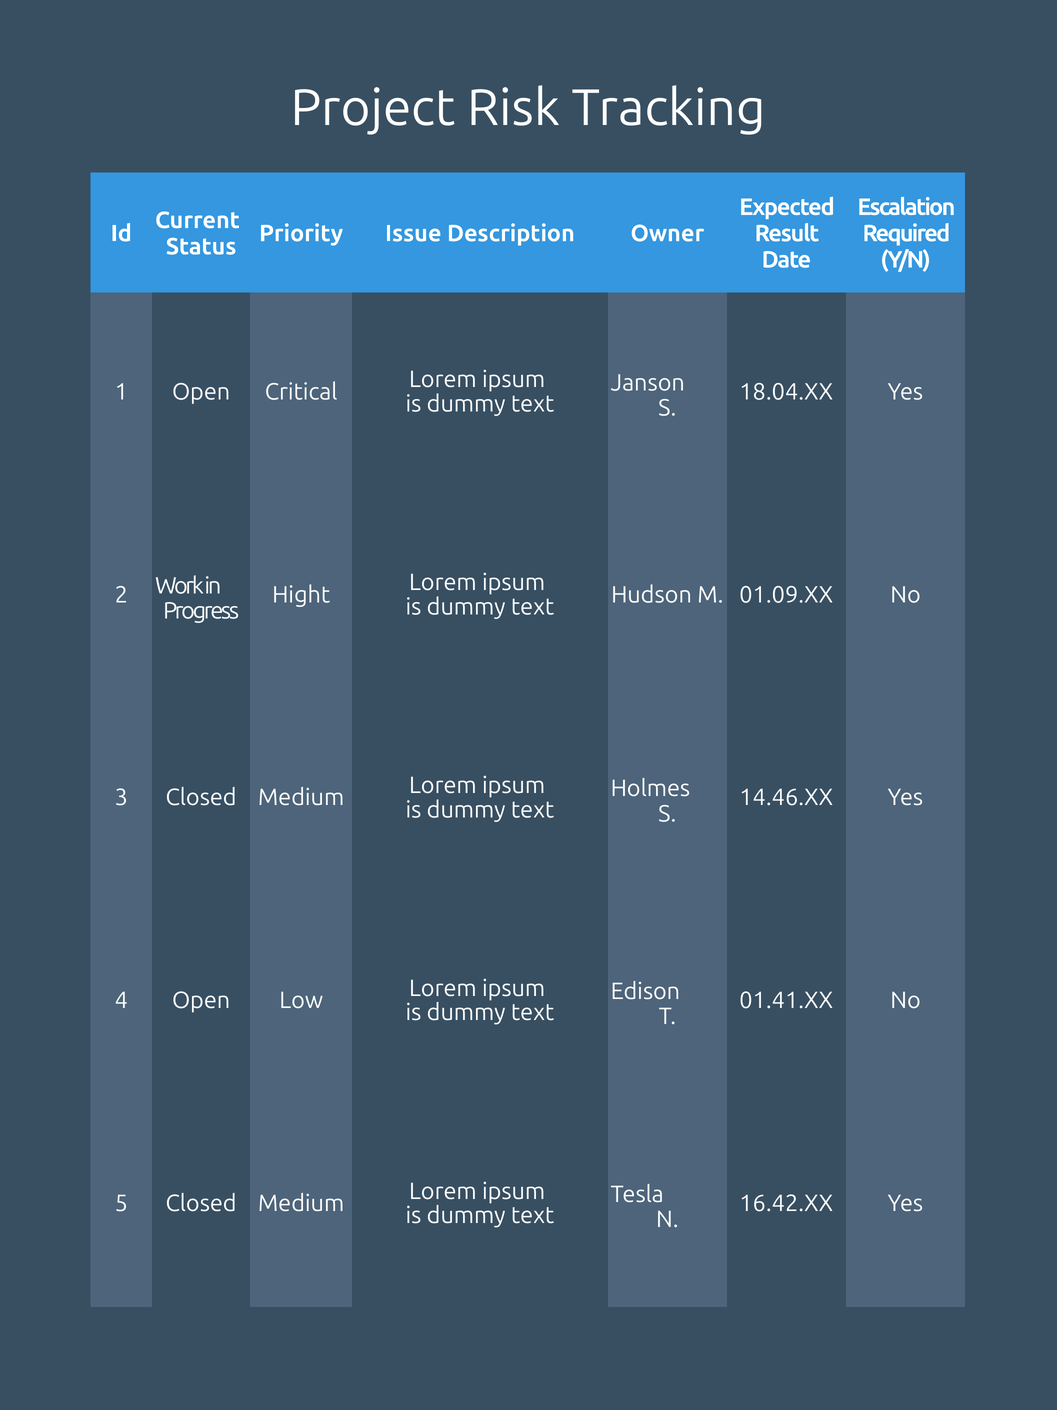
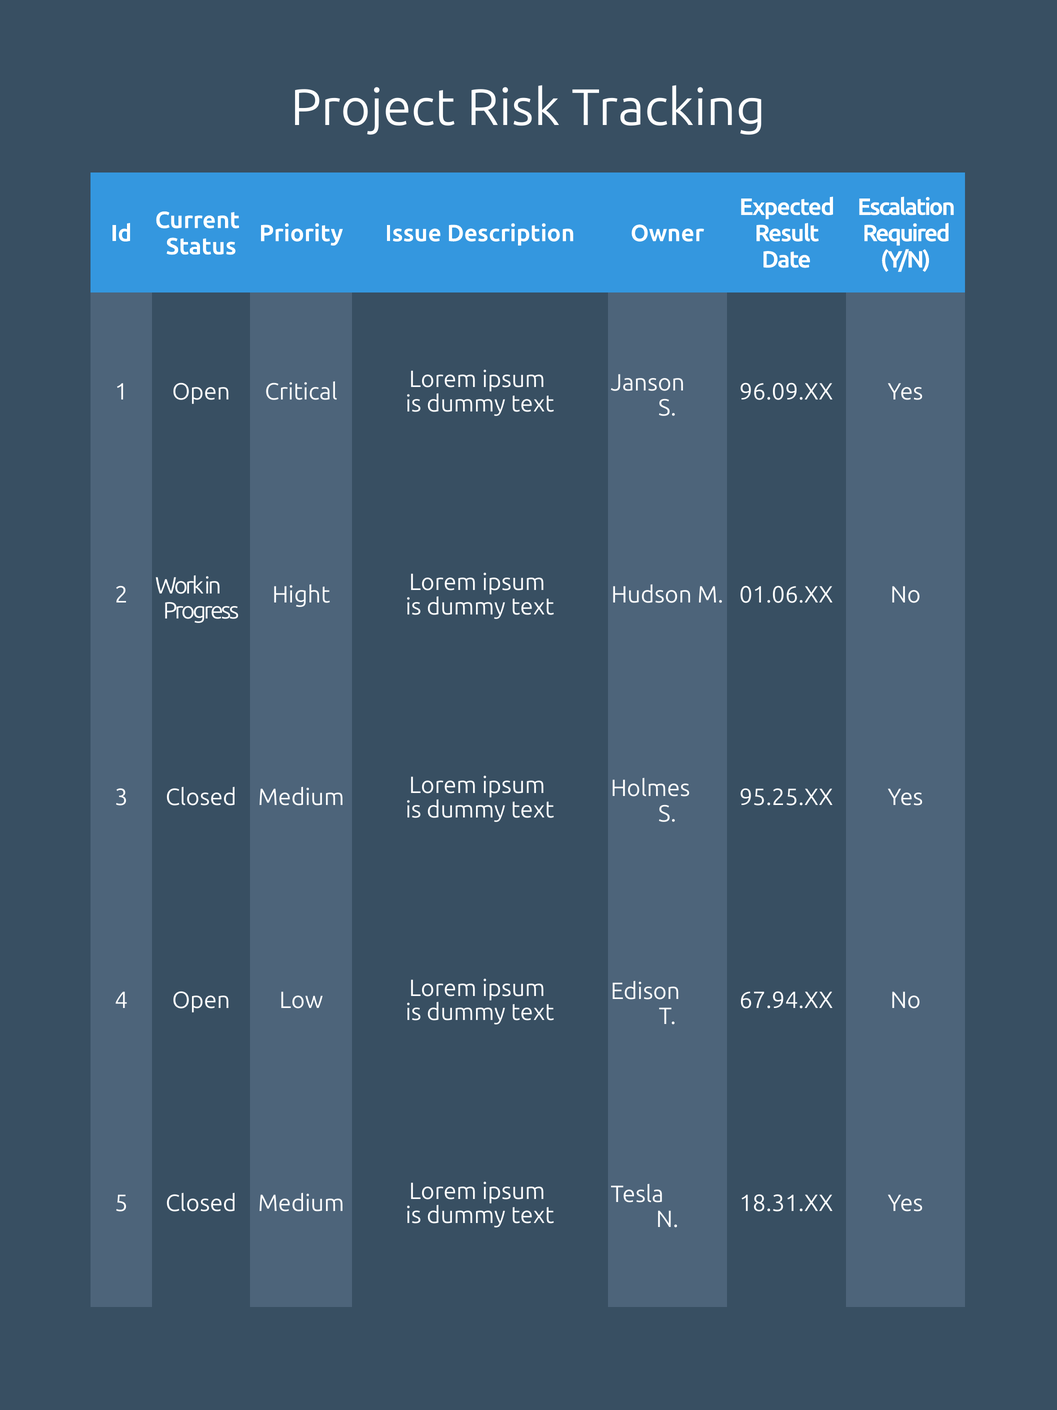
18.04.XX: 18.04.XX -> 96.09.XX (786, 392)
01.09.XX: 01.09.XX -> 01.06.XX (786, 594)
14.46.XX: 14.46.XX -> 95.25.XX (786, 797)
01.41.XX: 01.41.XX -> 67.94.XX (786, 1000)
16.42.XX: 16.42.XX -> 18.31.XX (786, 1203)
